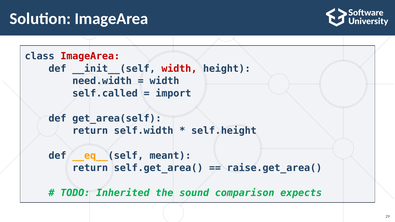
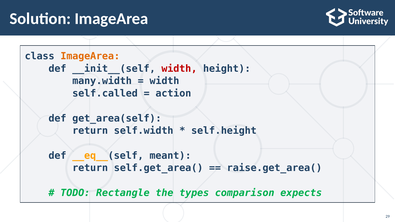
ImageArea colour: red -> orange (90, 56)
need.width: need.width -> many.width (102, 81)
import: import -> action (173, 93)
Inherited: Inherited -> Rectangle (123, 193)
sound: sound -> types (194, 193)
